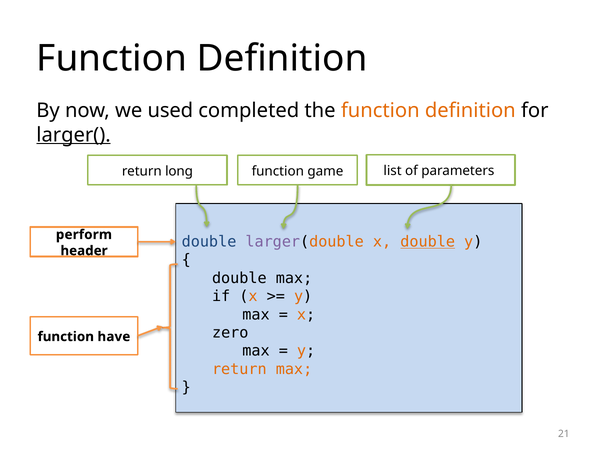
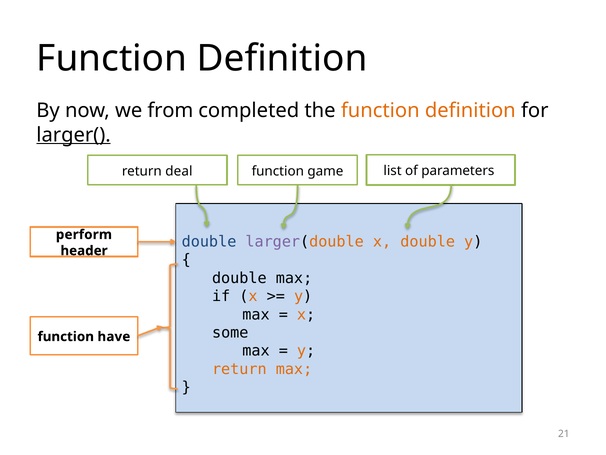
used: used -> from (170, 111)
long: long -> deal (179, 171)
double underline: present -> none (428, 241)
zero: zero -> some (230, 332)
